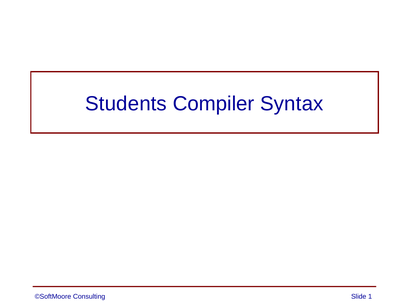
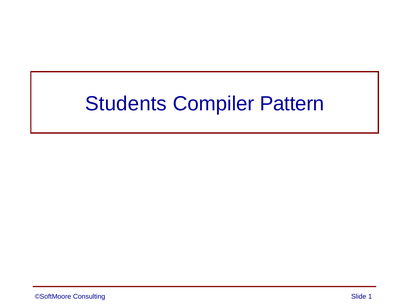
Syntax: Syntax -> Pattern (292, 104)
